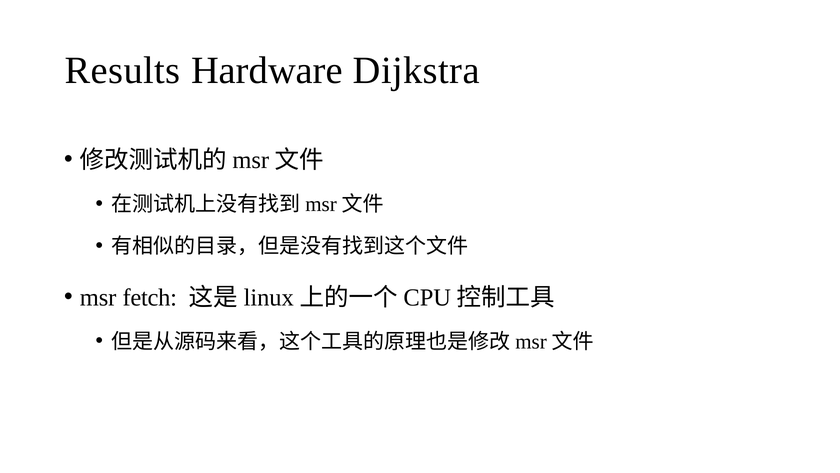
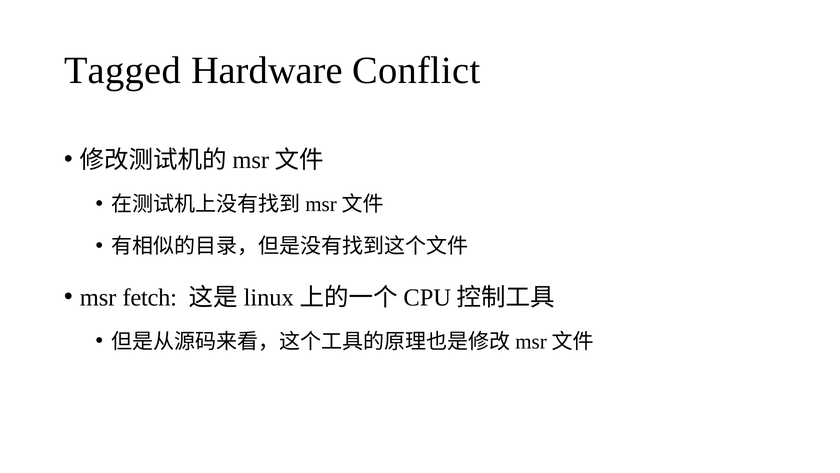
Results: Results -> Tagged (123, 71)
Dijkstra: Dijkstra -> Conflict (416, 71)
